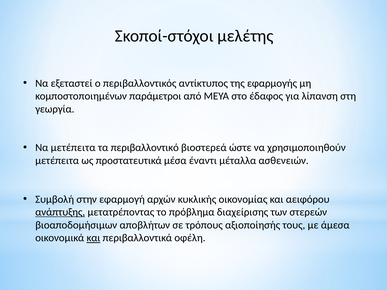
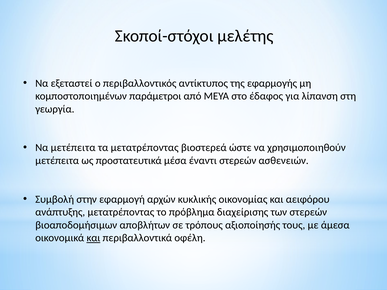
τα περιβαλλοντικό: περιβαλλοντικό -> μετατρέποντας (145, 148)
έναντι μέταλλα: μέταλλα -> στερεών (238, 161)
ανάπτυξης underline: present -> none (60, 212)
